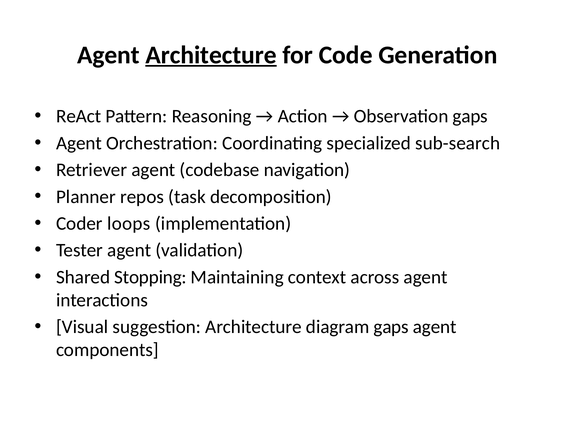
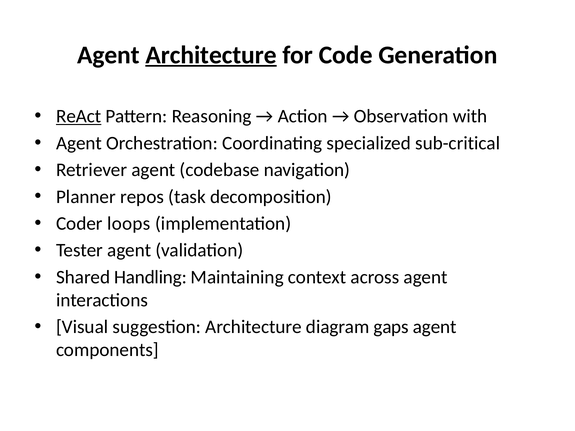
ReAct underline: none -> present (79, 116)
Observation gaps: gaps -> with (470, 116)
sub-search: sub-search -> sub-critical (458, 143)
Stopping: Stopping -> Handling (150, 277)
